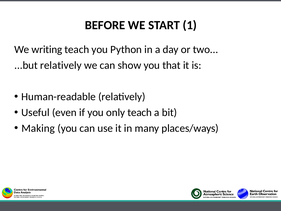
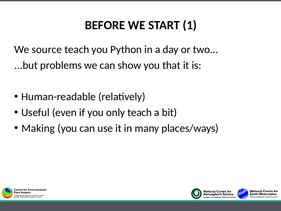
writing: writing -> source (47, 49)
...but relatively: relatively -> problems (61, 65)
